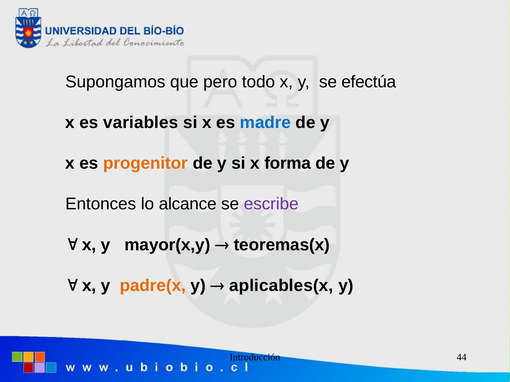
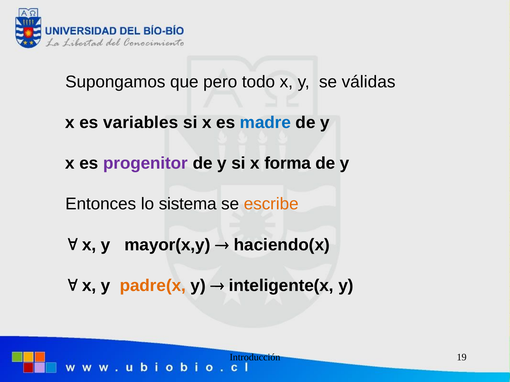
efectúa: efectúa -> válidas (369, 82)
progenitor colour: orange -> purple (145, 163)
alcance: alcance -> sistema (188, 204)
escribe colour: purple -> orange (271, 204)
teoremas(x: teoremas(x -> haciendo(x (282, 245)
aplicables(x: aplicables(x -> inteligente(x (281, 286)
44: 44 -> 19 (462, 358)
